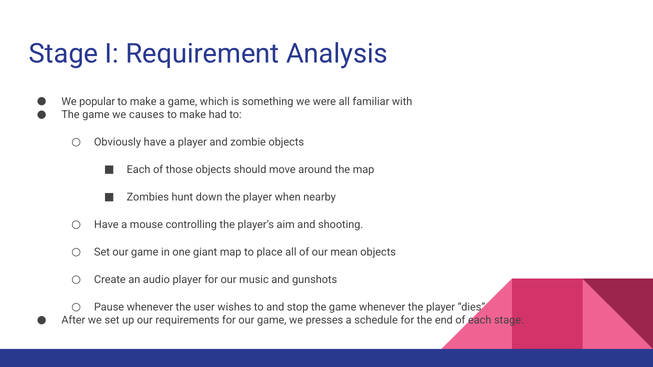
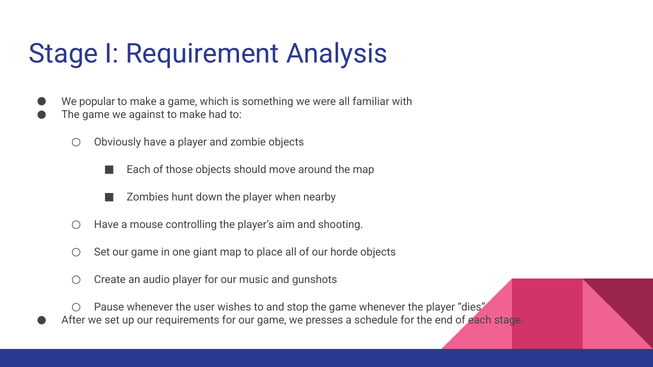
causes: causes -> against (147, 115)
mean: mean -> horde (344, 252)
